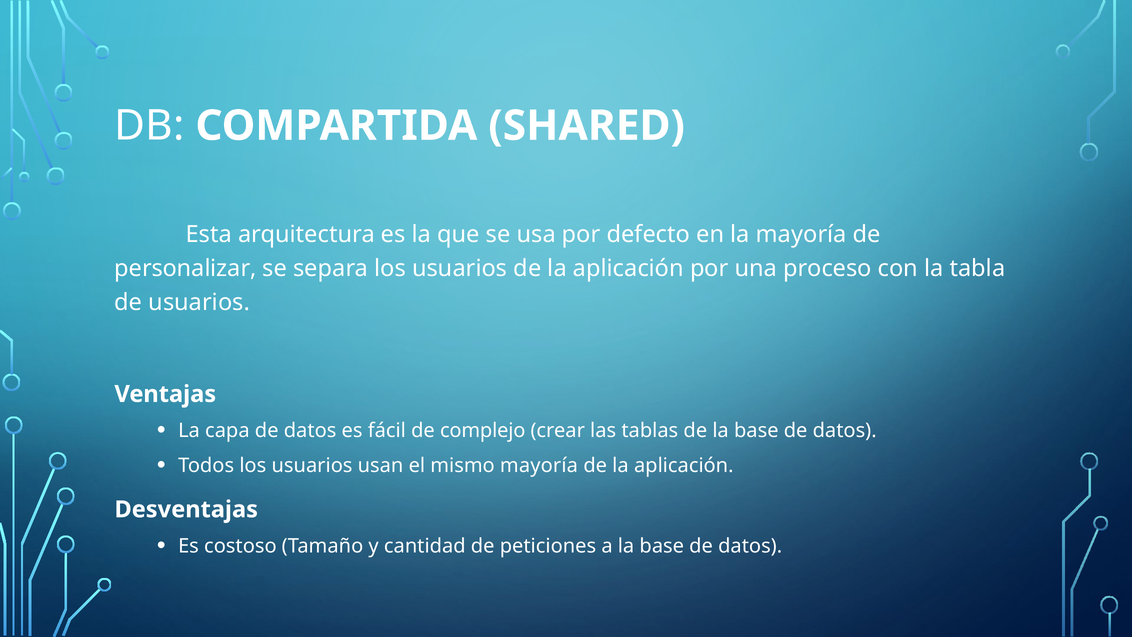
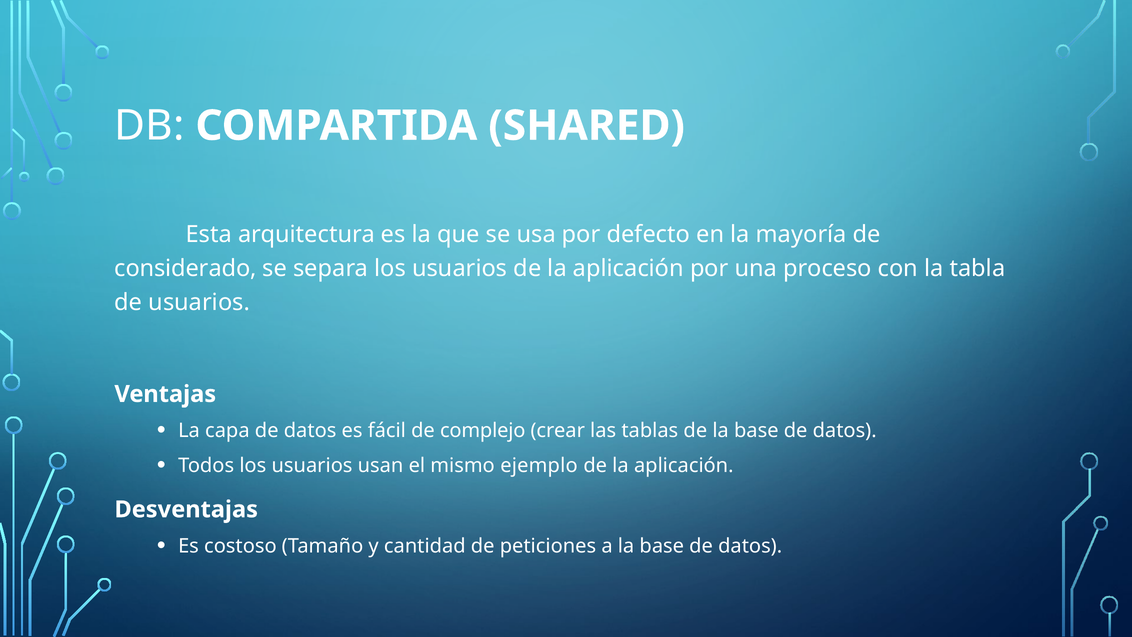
personalizar: personalizar -> considerado (185, 269)
mismo mayoría: mayoría -> ejemplo (539, 465)
